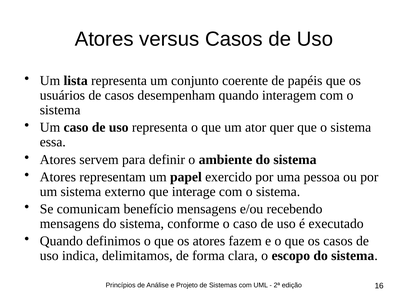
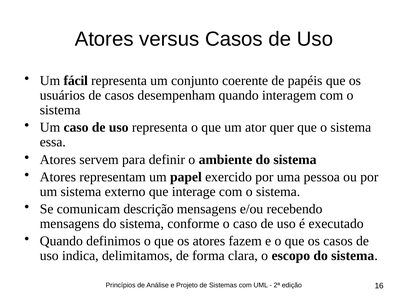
lista: lista -> fácil (76, 81)
benefício: benefício -> descrição (149, 209)
